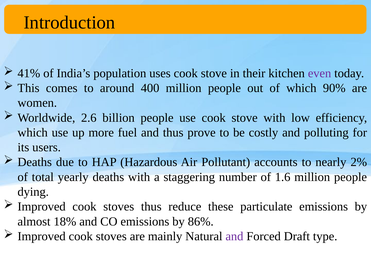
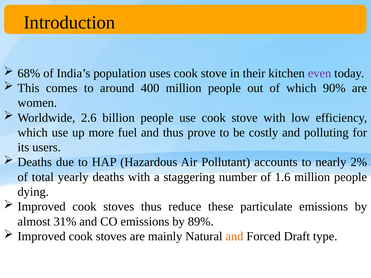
41%: 41% -> 68% (29, 73)
18%: 18% -> 31% (65, 222)
86%: 86% -> 89% (201, 222)
and colour: purple -> orange (234, 236)
